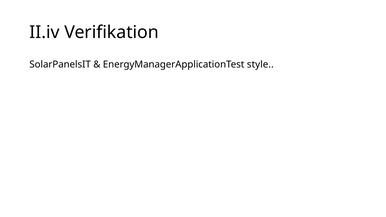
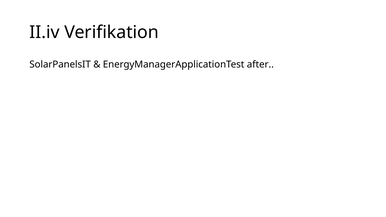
style: style -> after (260, 64)
